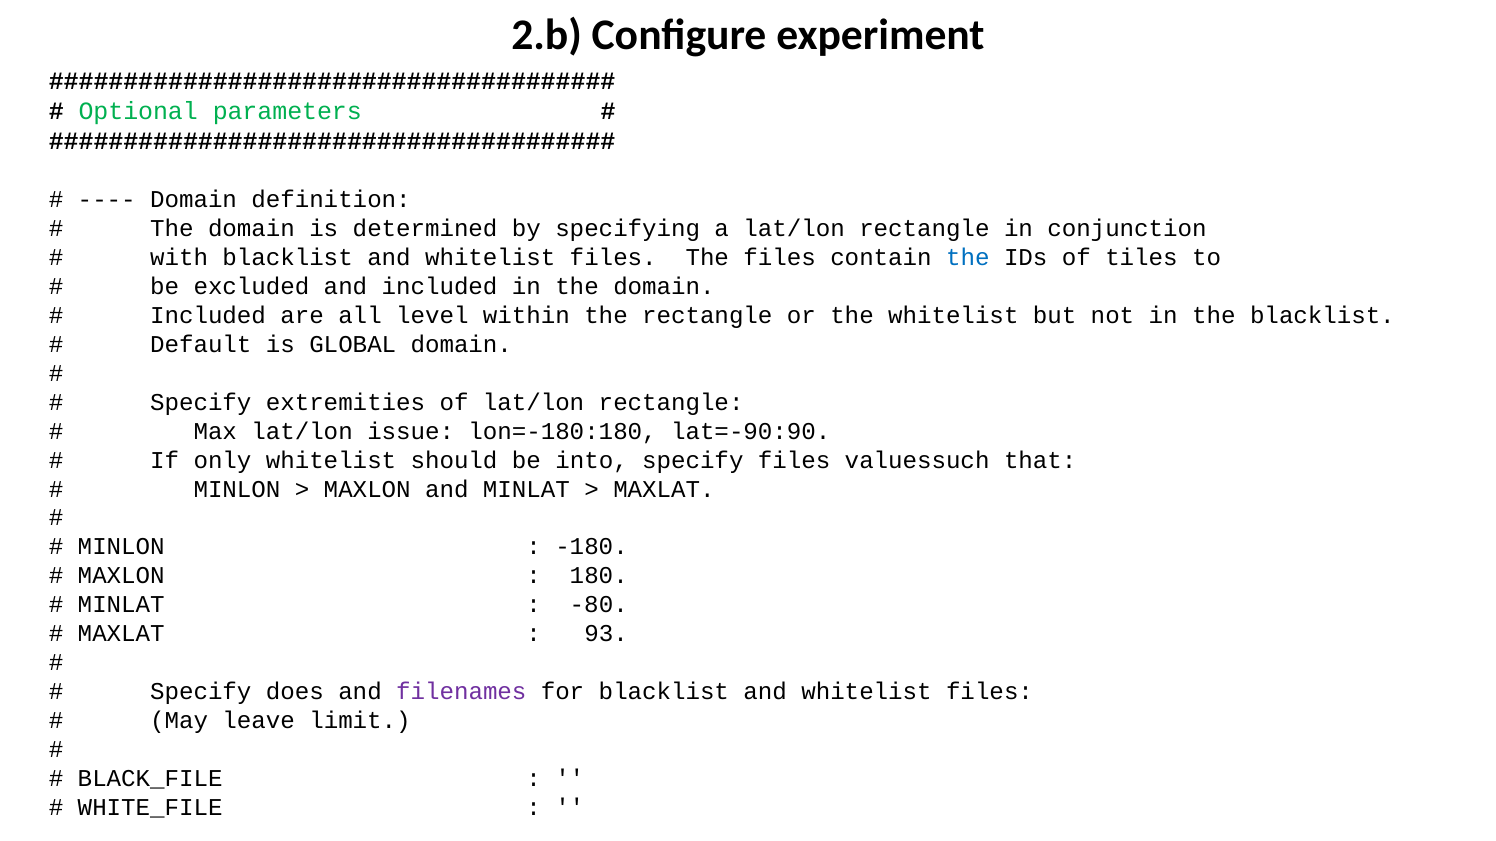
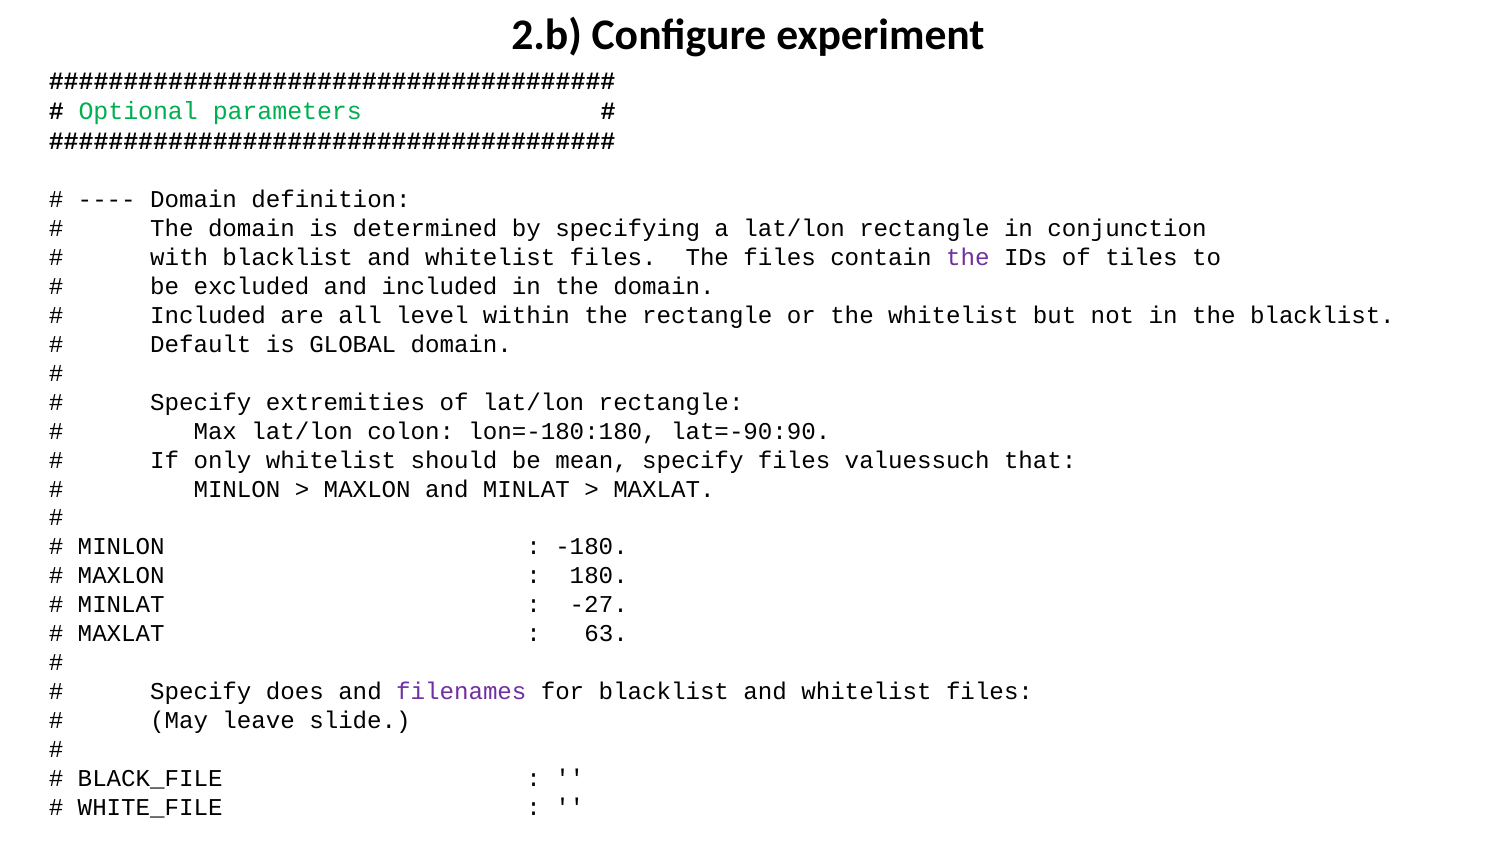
the colour: blue -> purple (968, 258)
issue: issue -> colon (411, 431)
into: into -> mean (592, 460)
-80: -80 -> -27 (599, 605)
93: 93 -> 63 (606, 634)
limit: limit -> slide (360, 721)
